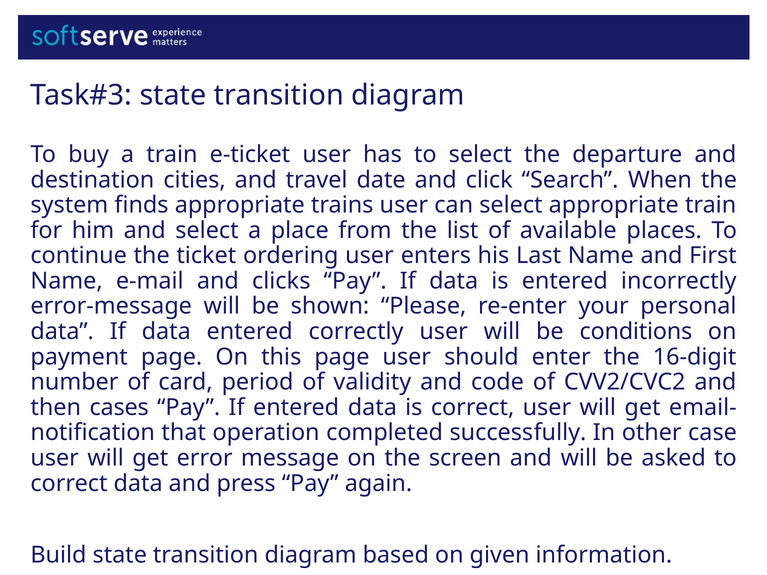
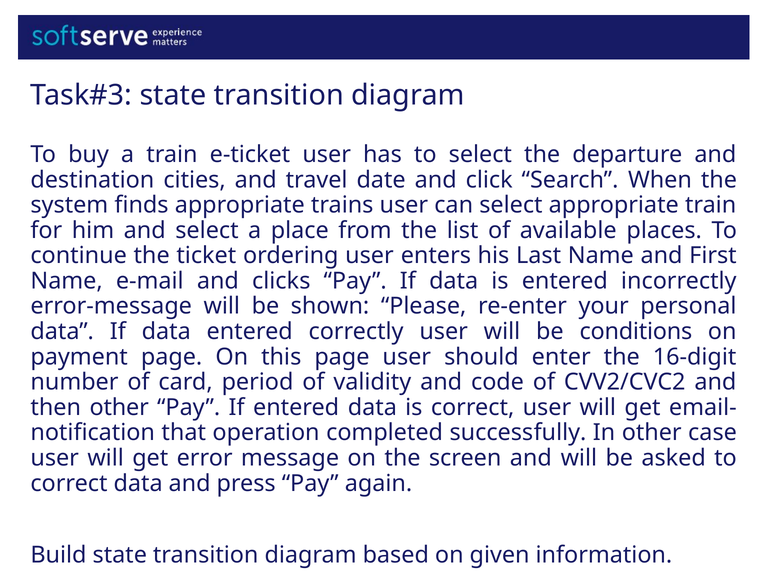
then cases: cases -> other (119, 408)
